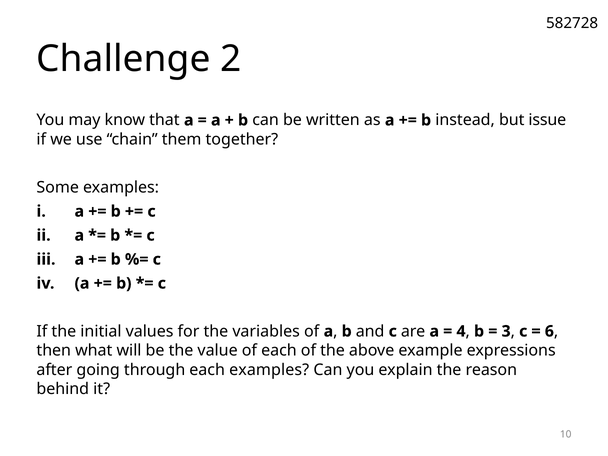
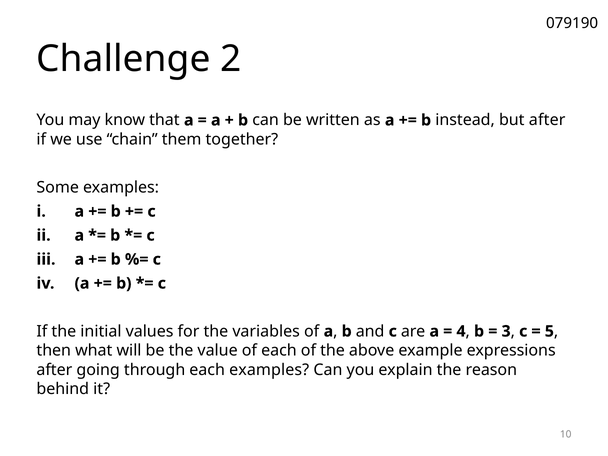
582728: 582728 -> 079190 (572, 23)
but issue: issue -> after (547, 120)
6: 6 -> 5 (549, 331)
